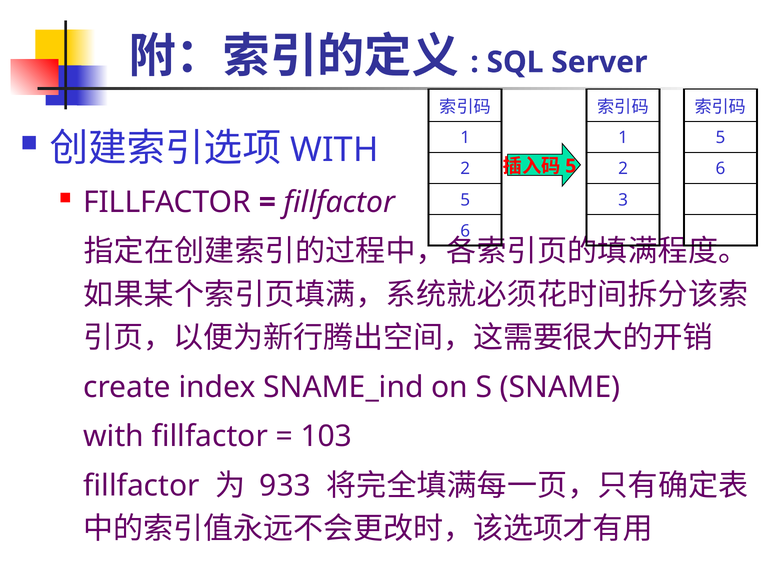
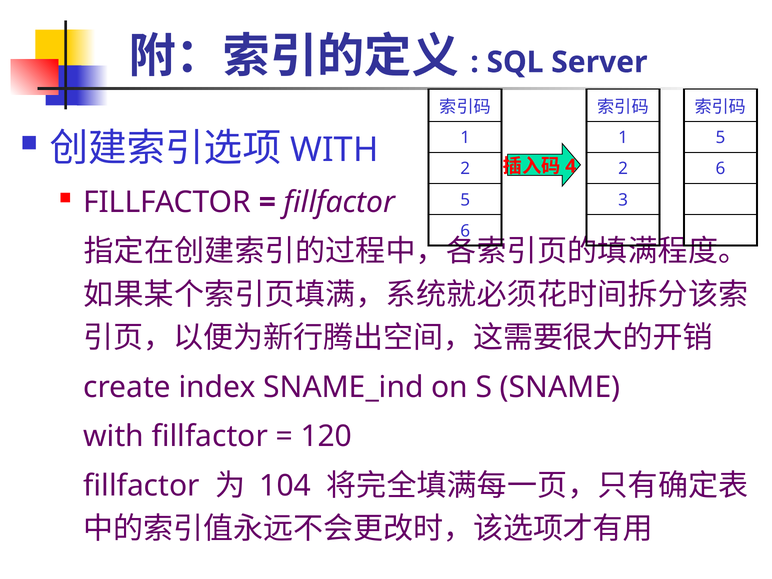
5: 5 -> 4 (571, 166)
103: 103 -> 120 (326, 436)
933: 933 -> 104 (285, 486)
